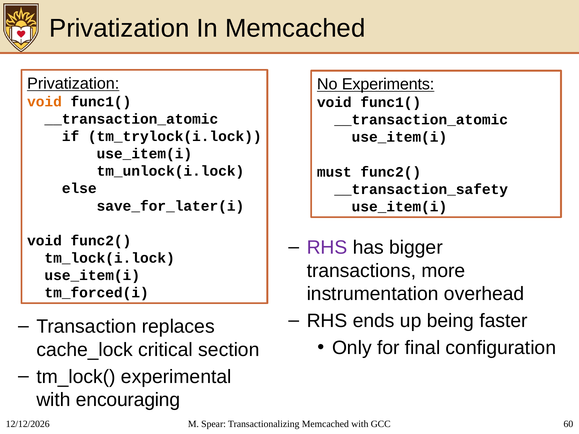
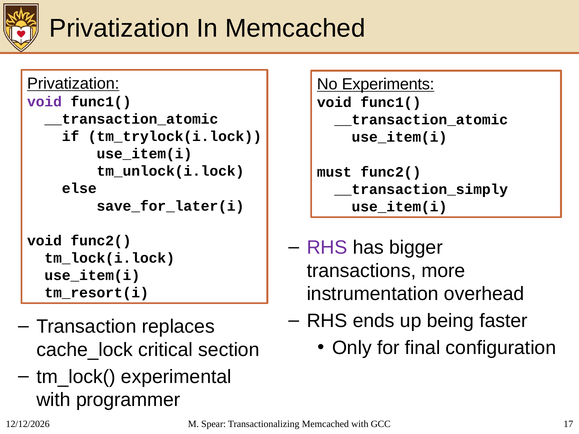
void colour: orange -> purple (44, 102)
__transaction_safety: __transaction_safety -> __transaction_simply (421, 189)
tm_forced(i: tm_forced(i -> tm_resort(i (97, 293)
encouraging: encouraging -> programmer (128, 400)
60: 60 -> 17 (568, 424)
